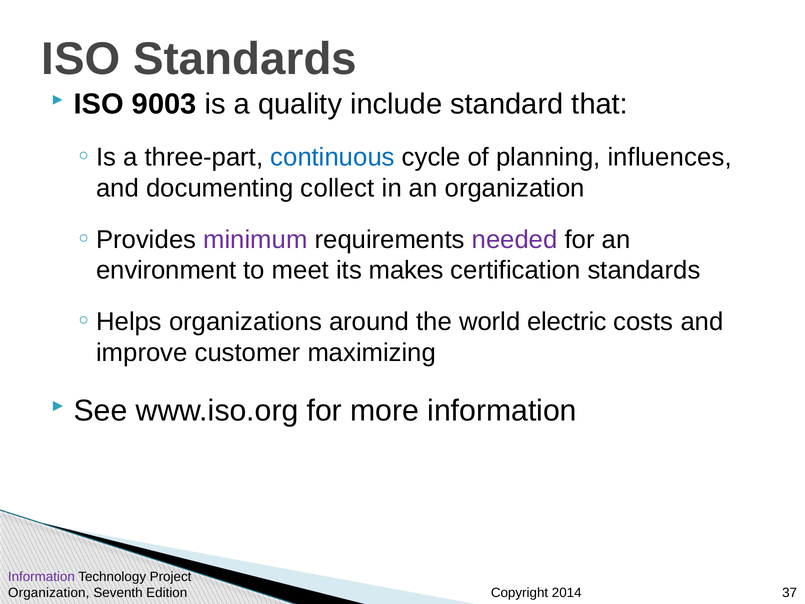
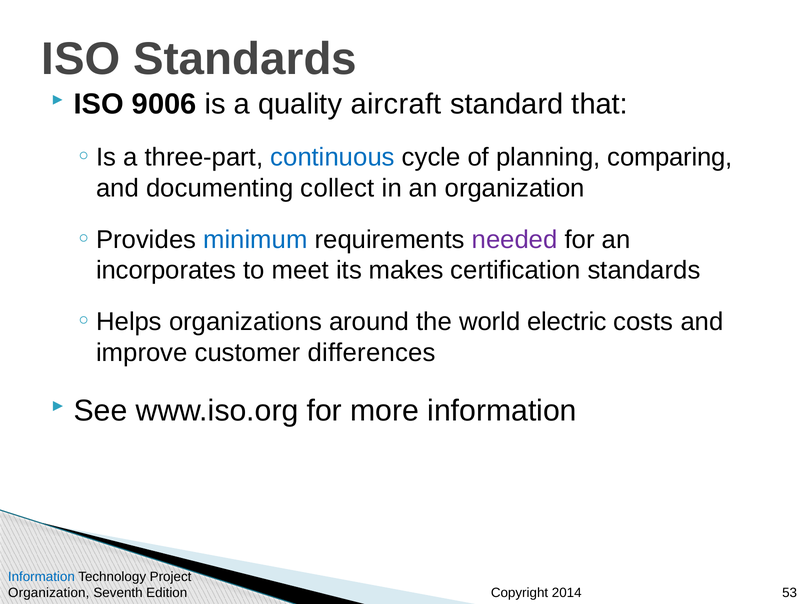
9003: 9003 -> 9006 (164, 104)
include: include -> aircraft (396, 104)
influences: influences -> comparing (670, 157)
minimum colour: purple -> blue (255, 239)
environment: environment -> incorporates (166, 270)
maximizing: maximizing -> differences (372, 353)
Information colour: purple -> blue (41, 577)
37: 37 -> 53 (790, 593)
